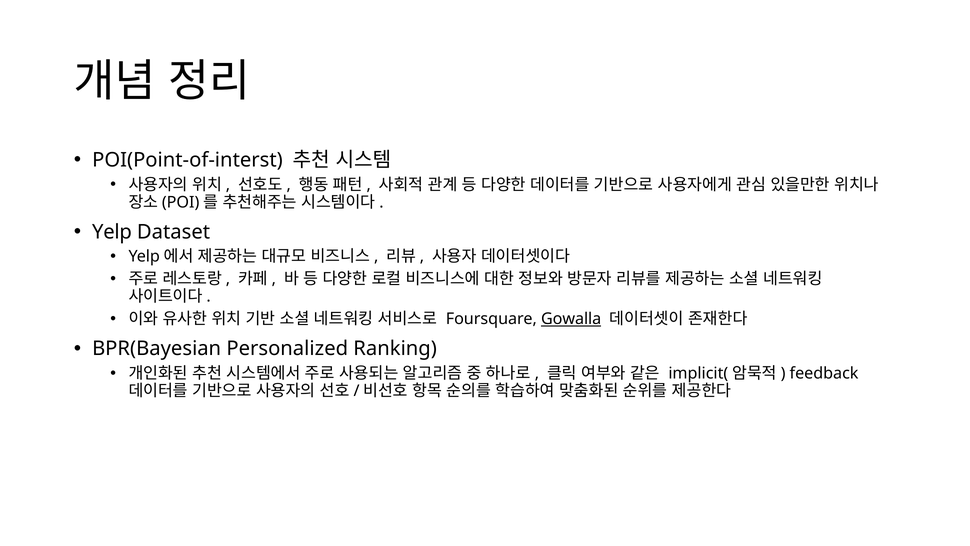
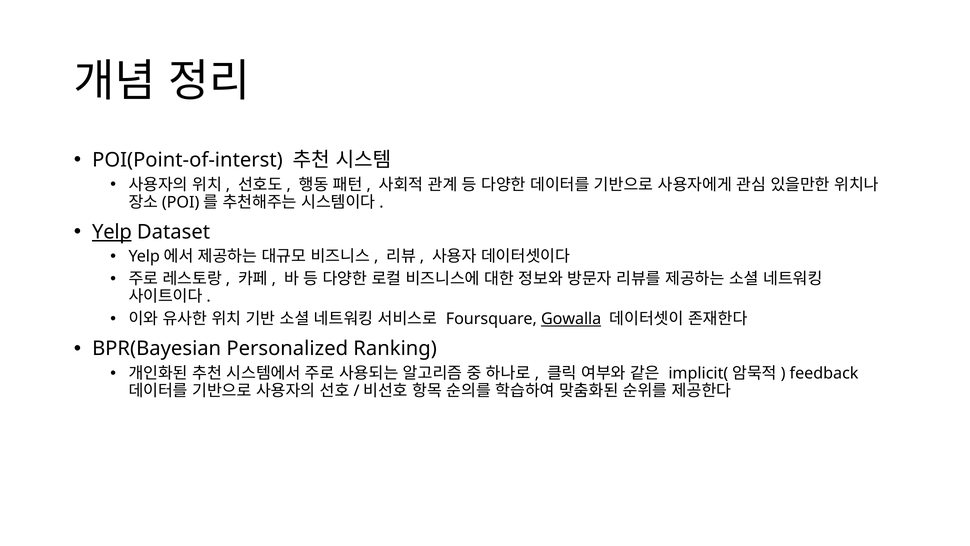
Yelp underline: none -> present (112, 232)
